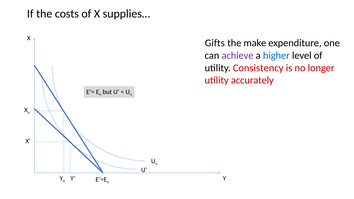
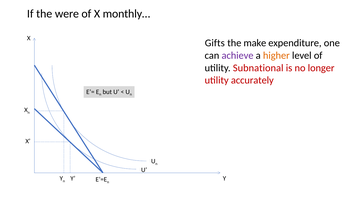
costs: costs -> were (67, 14)
supplies…: supplies… -> monthly… (126, 14)
higher colour: blue -> orange (276, 56)
Consistency: Consistency -> Subnational (258, 68)
